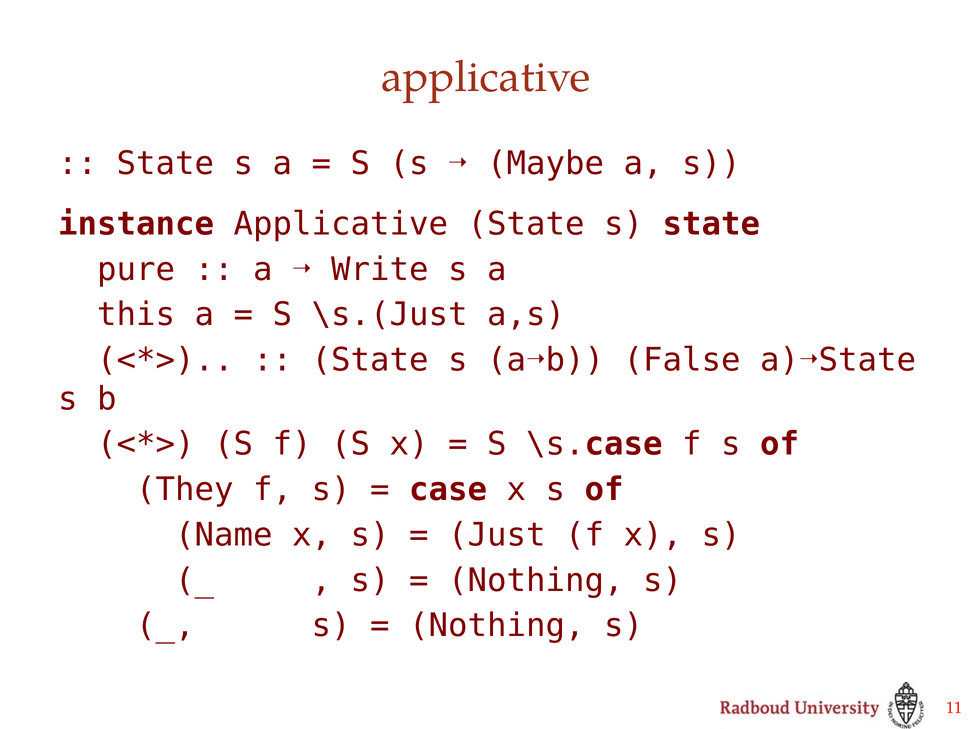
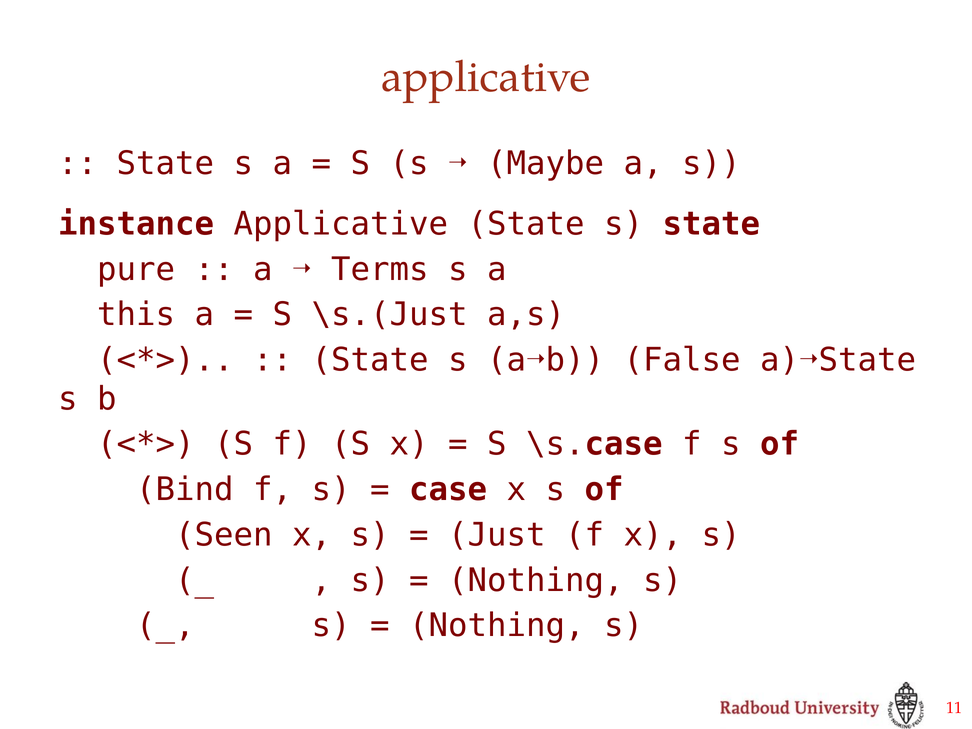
Write: Write -> Terms (380, 269)
They: They -> Bind (185, 490)
Name: Name -> Seen (224, 535)
